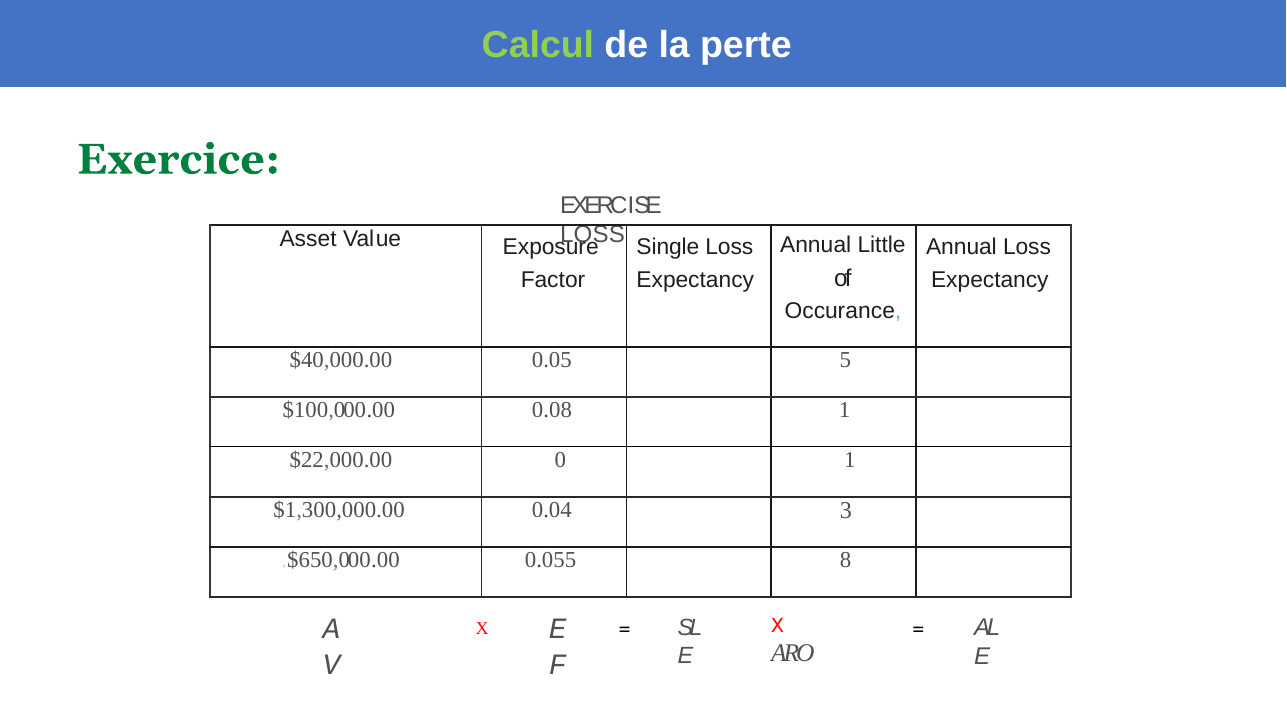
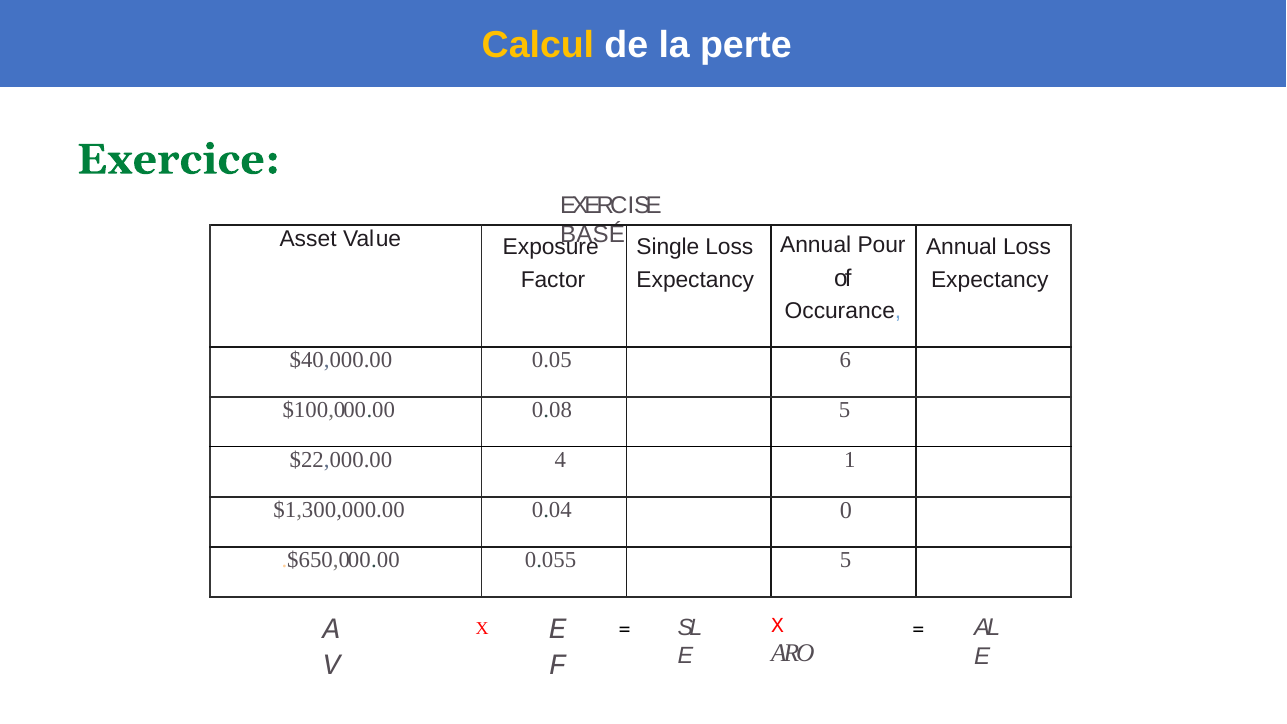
Calcul colour: light green -> yellow (538, 45)
LOSS: LOSS -> BASÉ (593, 234)
Little: Little -> Pour (882, 245)
5: 5 -> 6 (845, 360)
0.08 1: 1 -> 5 (845, 410)
0: 0 -> 4 (560, 460)
3: 3 -> 0 (846, 510)
0.055 8: 8 -> 5 (846, 560)
